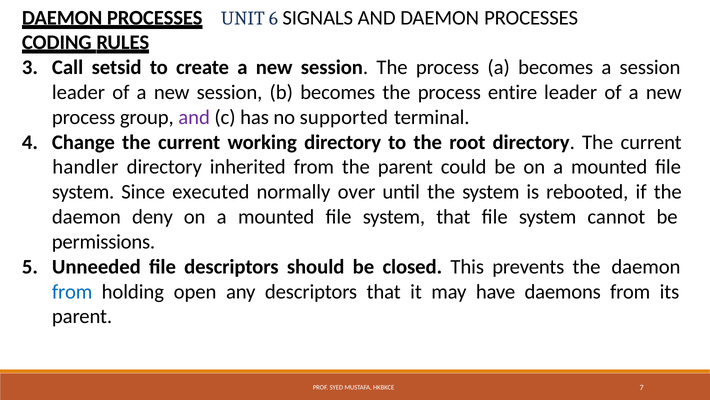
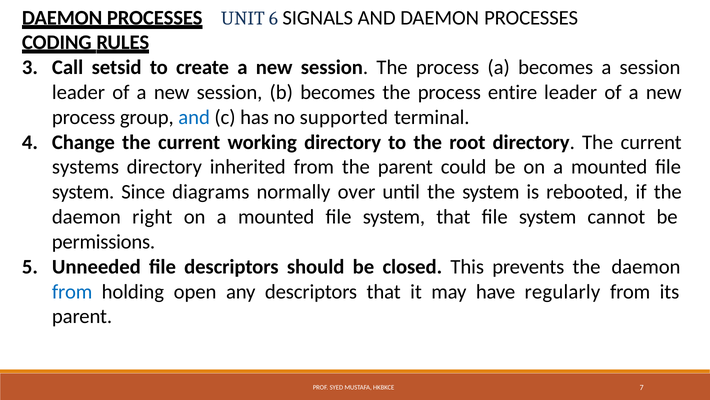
and colour: purple -> blue (194, 117)
handler: handler -> systems (85, 167)
executed: executed -> diagrams (211, 192)
deny: deny -> right (152, 217)
daemons: daemons -> regularly (562, 291)
